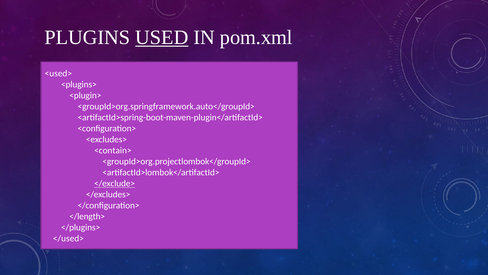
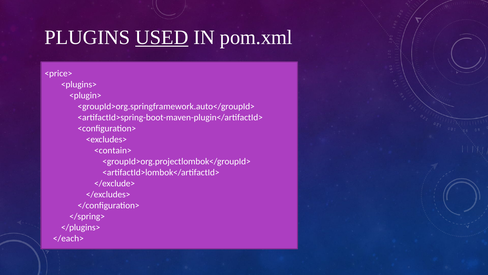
<used>: <used> -> <price> (58, 73)
</exclude> underline: present -> none (115, 183)
</length>: </length> -> </spring> (87, 216)
</used>: </used> -> </each> (68, 238)
